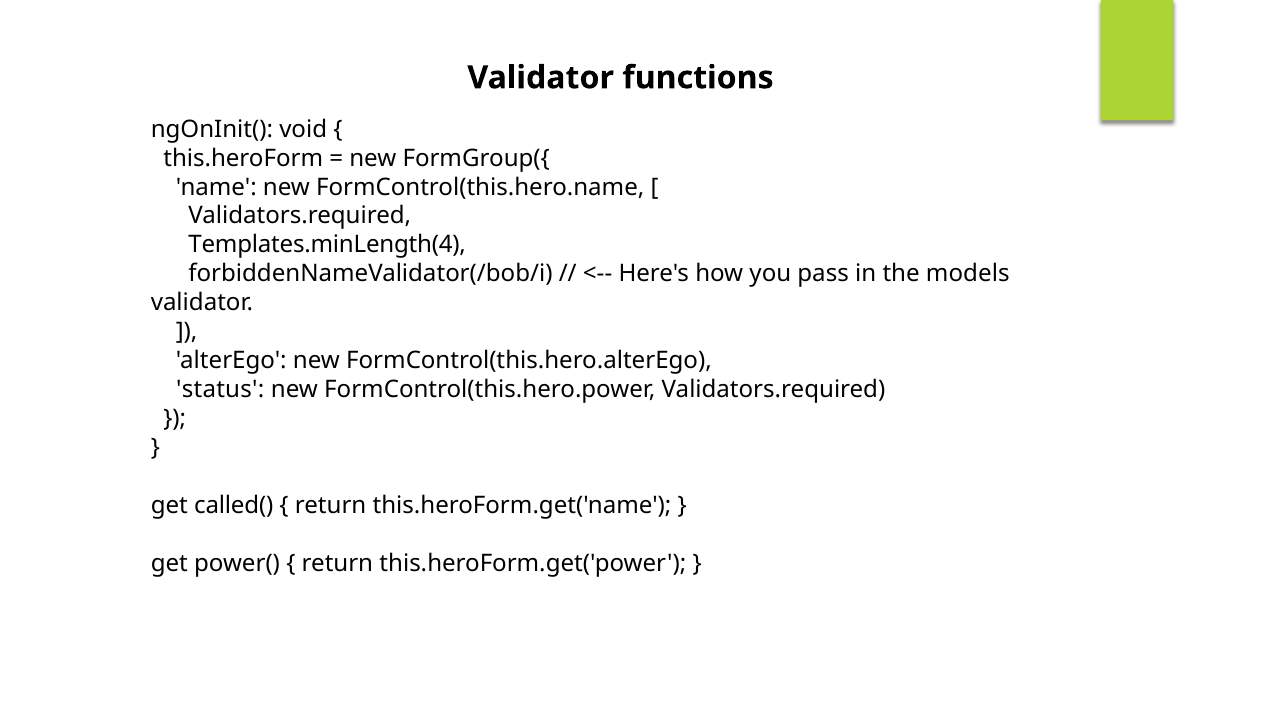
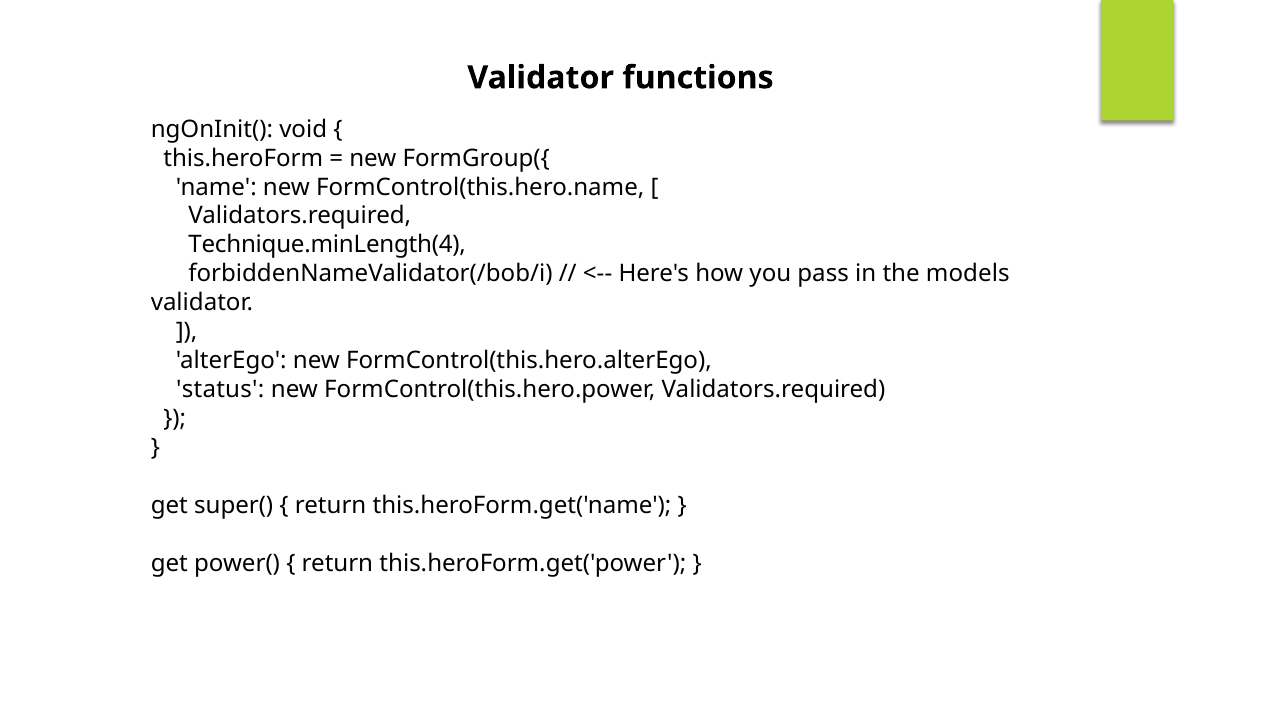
Templates.minLength(4: Templates.minLength(4 -> Technique.minLength(4 (327, 245)
called(: called( -> super( (234, 506)
